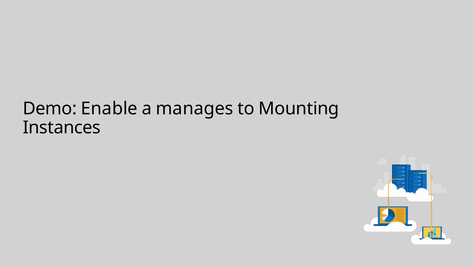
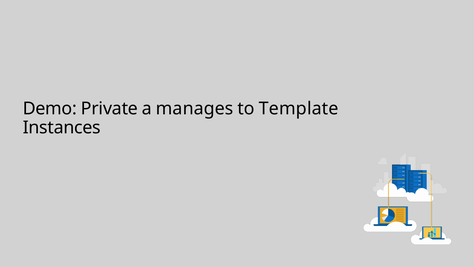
Enable: Enable -> Private (109, 108)
Mounting: Mounting -> Template (299, 108)
